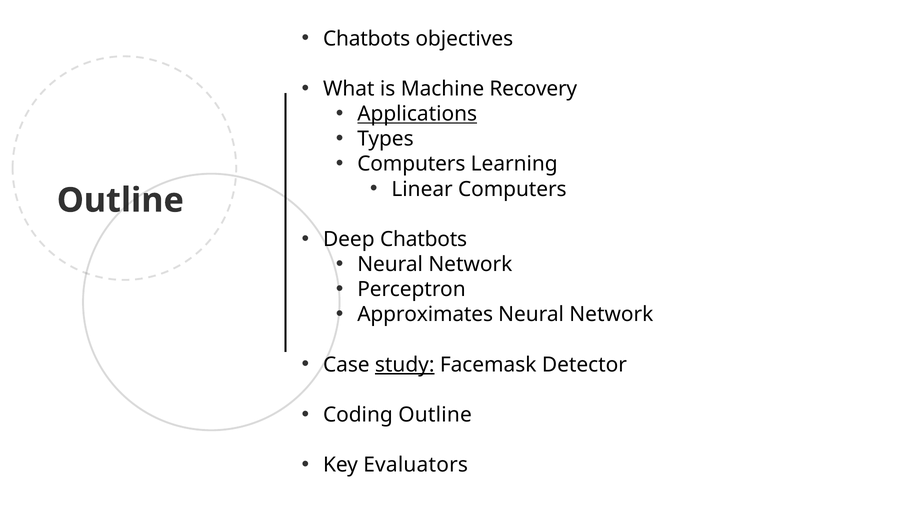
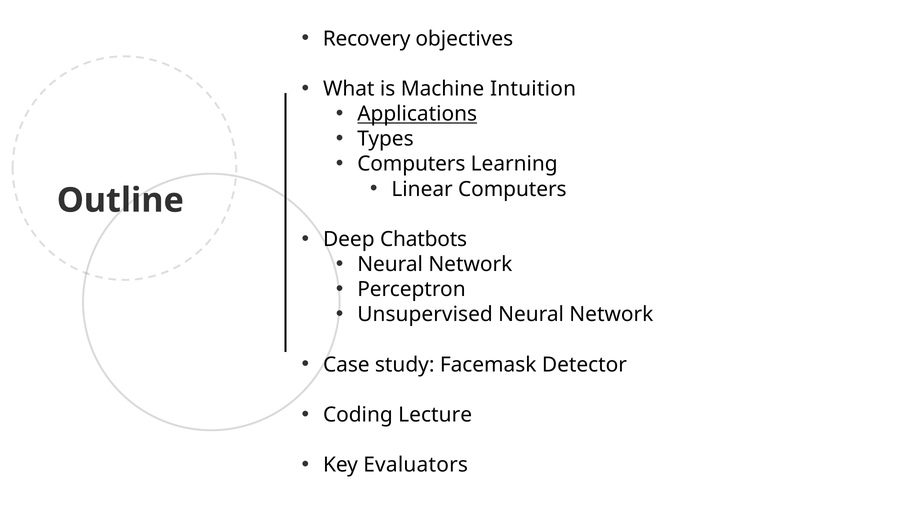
Chatbots: Chatbots -> Recovery (367, 39)
Recovery: Recovery -> Intuition (533, 89)
Approximates: Approximates -> Unsupervised (425, 315)
study underline: present -> none (405, 365)
Outline: Outline -> Lecture (435, 415)
